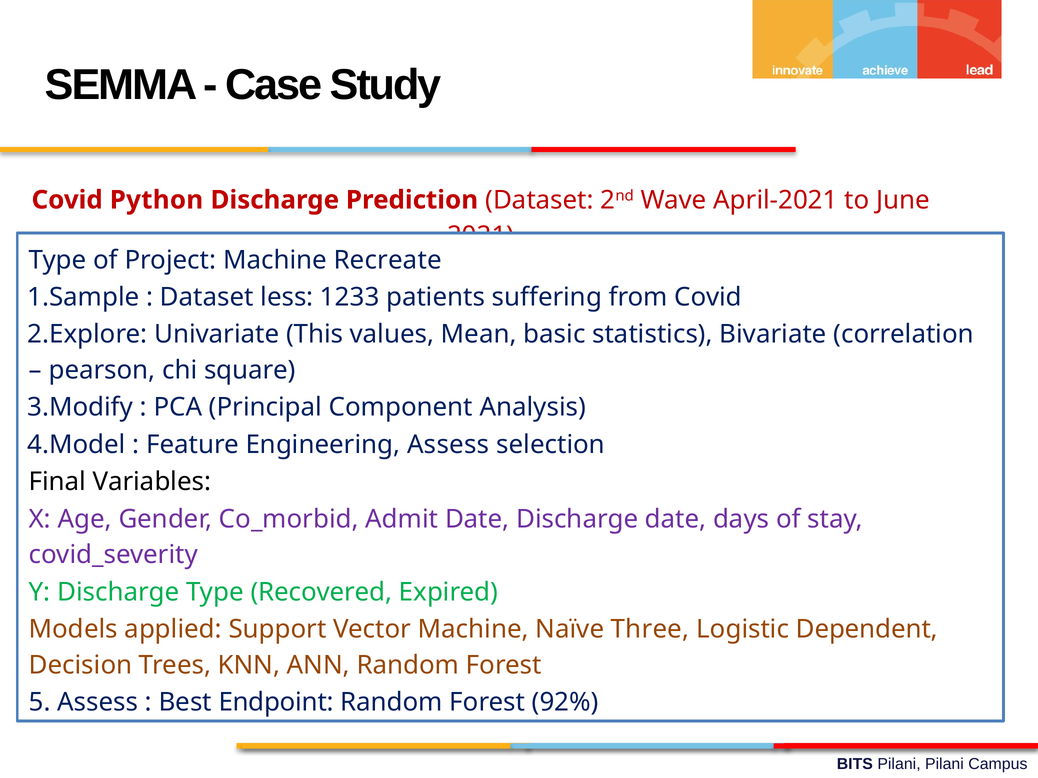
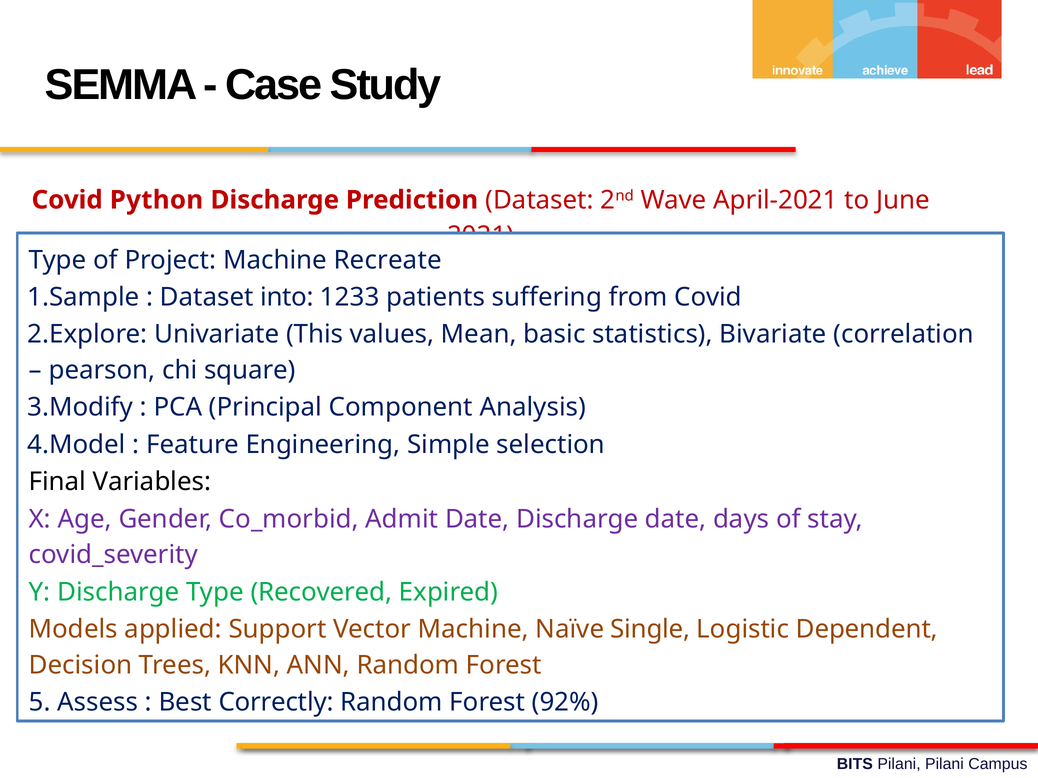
less: less -> into (287, 297)
Engineering Assess: Assess -> Simple (448, 445)
Three: Three -> Single (650, 630)
Endpoint: Endpoint -> Correctly (276, 703)
